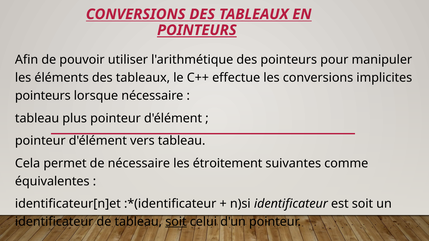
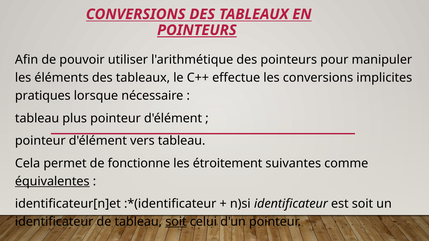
pointeurs: pointeurs -> pratiques (43, 96)
de nécessaire: nécessaire -> fonctionne (139, 163)
équivalentes underline: none -> present (52, 181)
